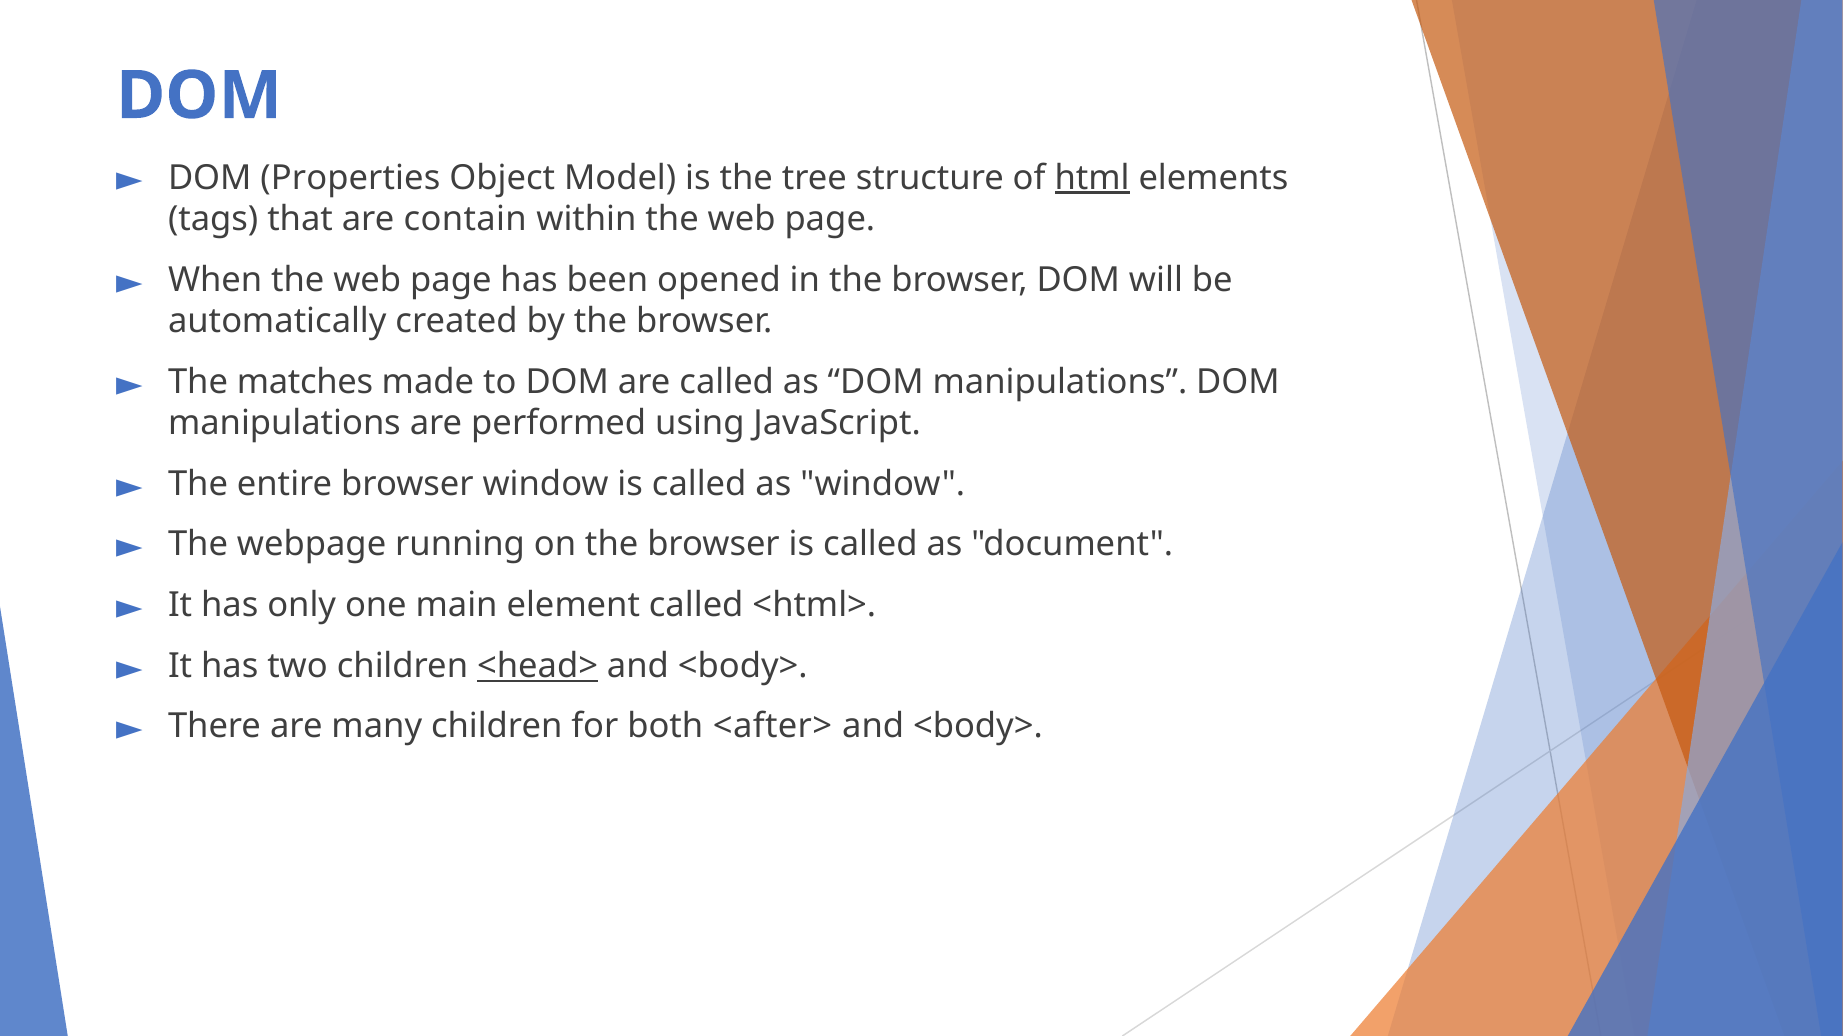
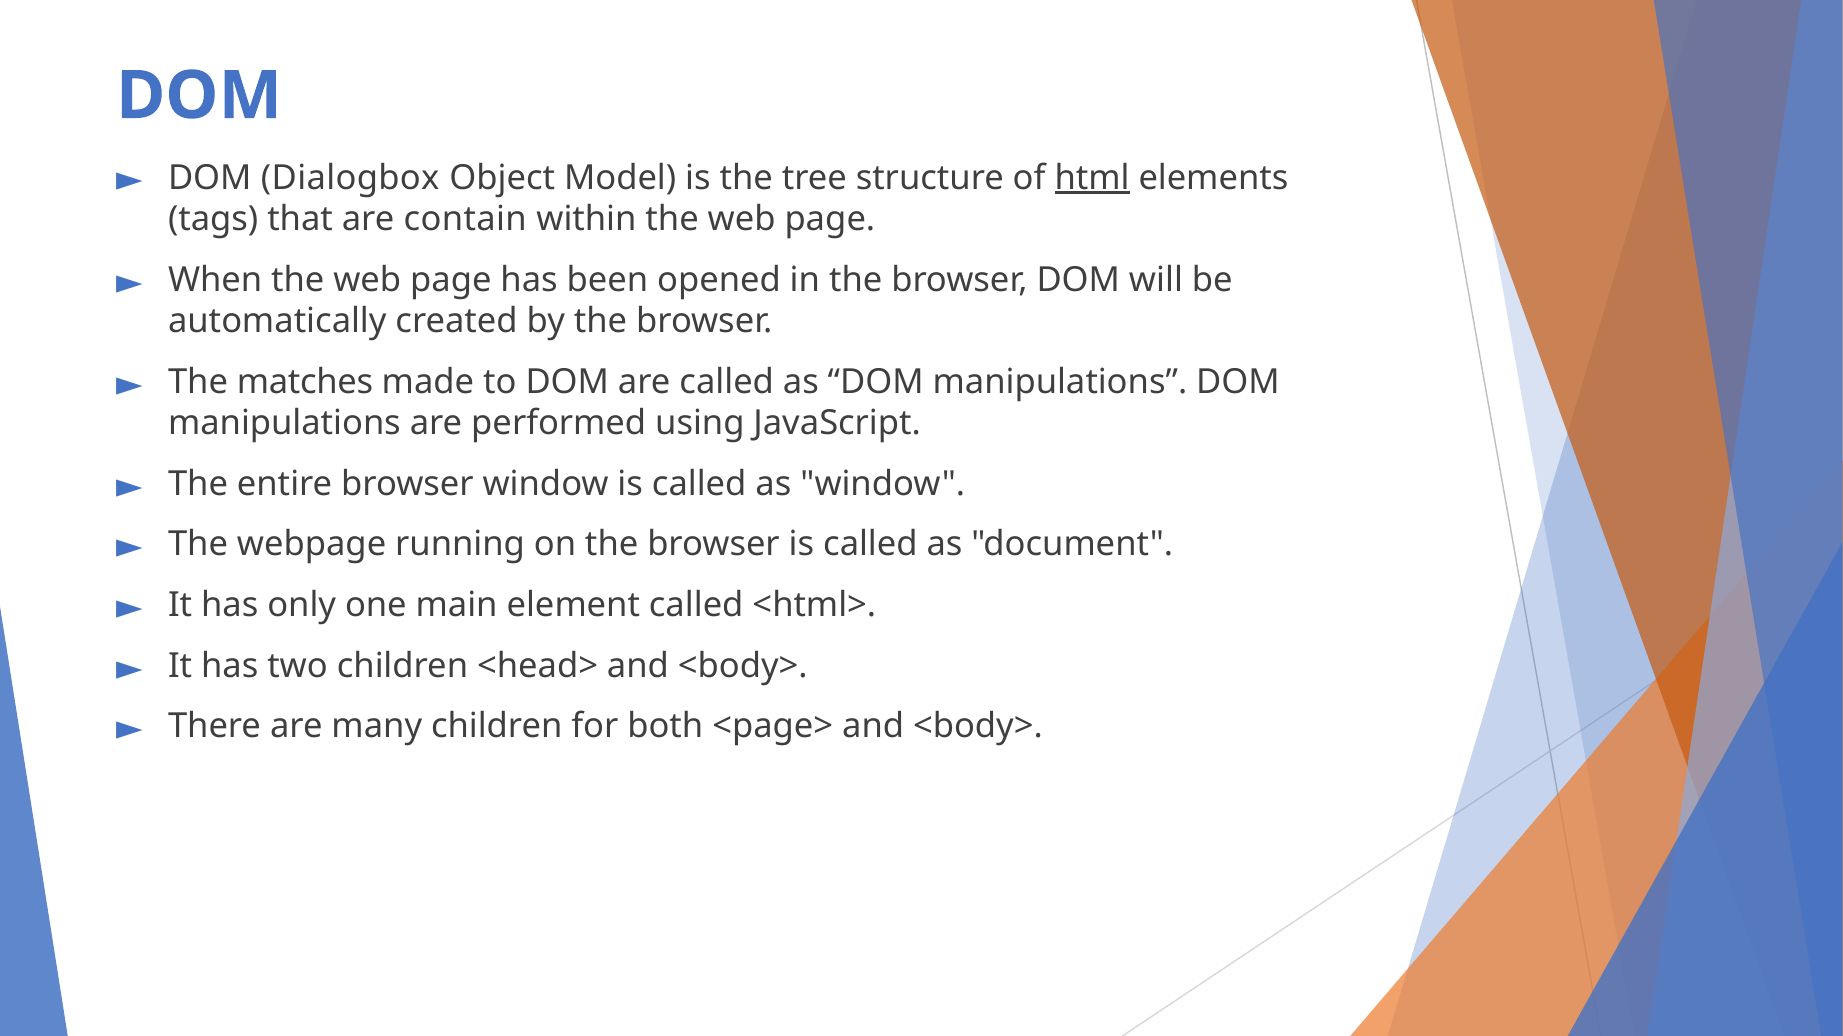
Properties: Properties -> Dialogbox (350, 178)
<head> underline: present -> none (538, 666)
<after>: <after> -> <page> (773, 727)
